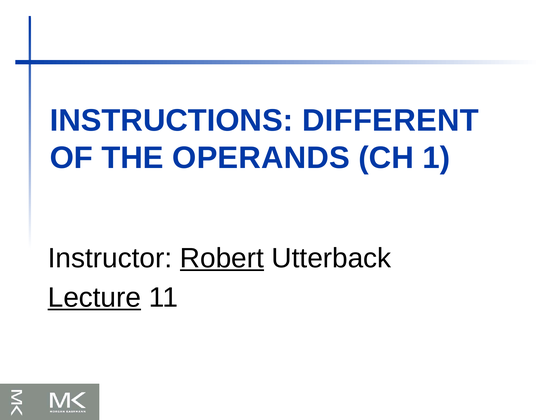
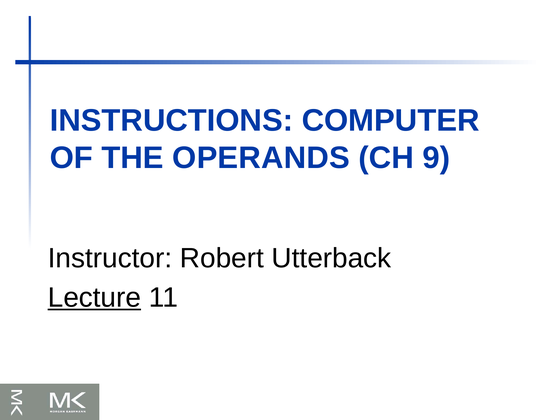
DIFFERENT: DIFFERENT -> COMPUTER (391, 121)
1: 1 -> 9 (436, 158)
Robert underline: present -> none (222, 258)
